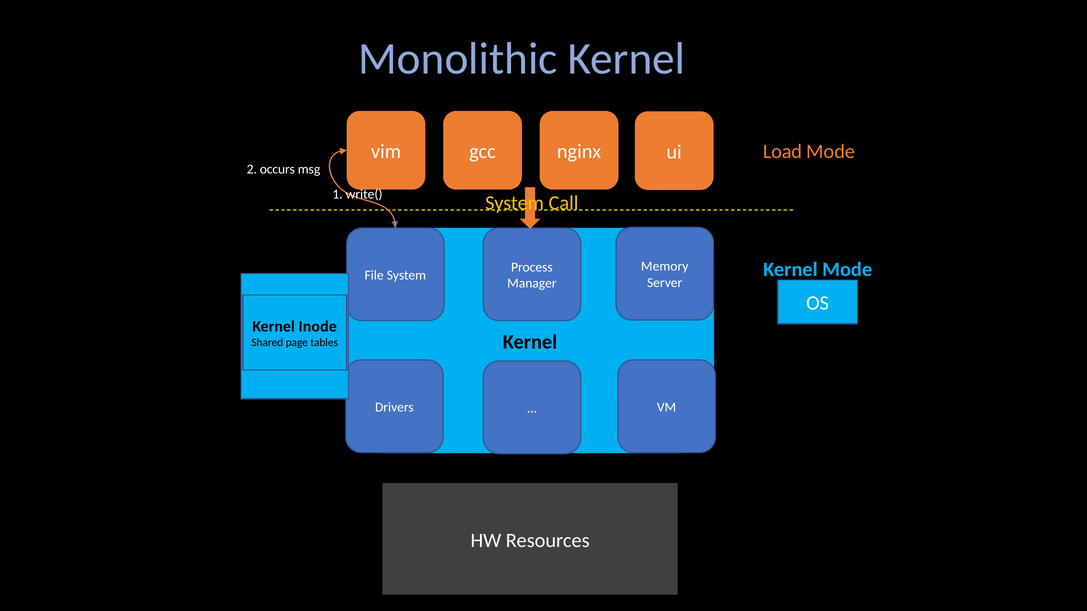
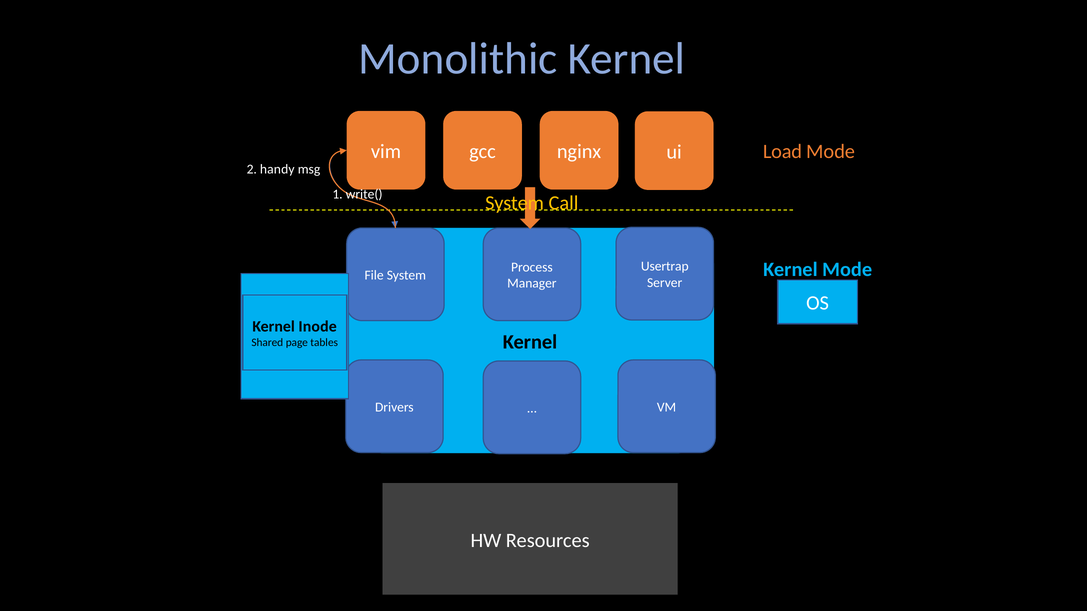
occurs: occurs -> handy (277, 170)
Memory: Memory -> Usertrap (665, 267)
